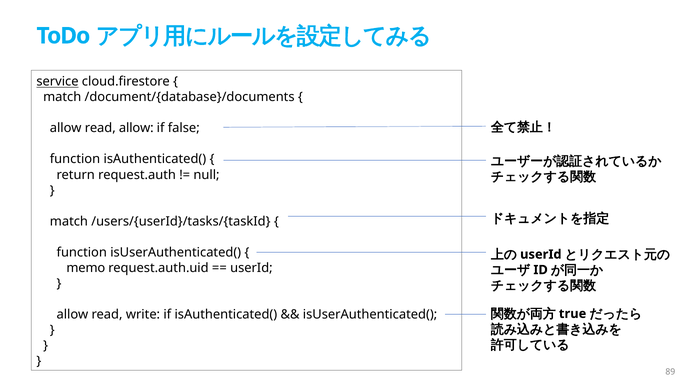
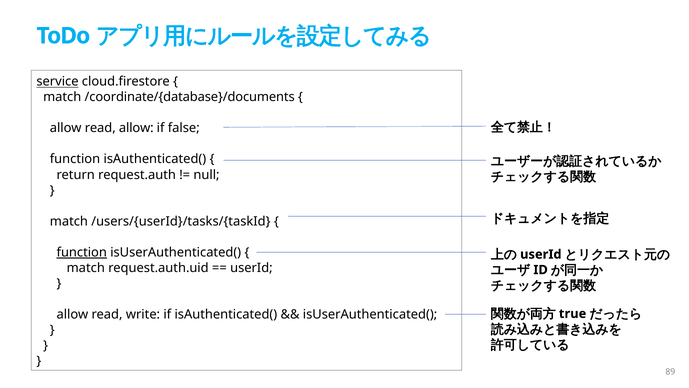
/document/{database}/documents: /document/{database}/documents -> /coordinate/{database}/documents (190, 97)
function underline: none -> present (82, 252)
memo: memo -> match (86, 268)
